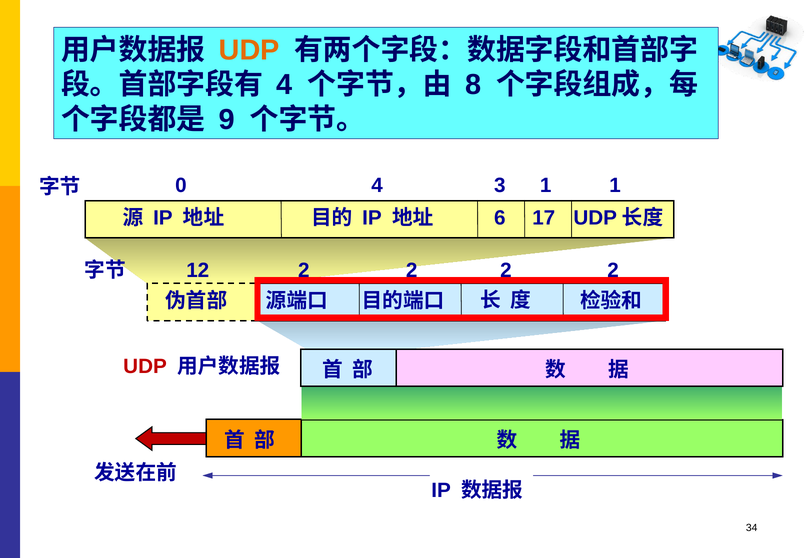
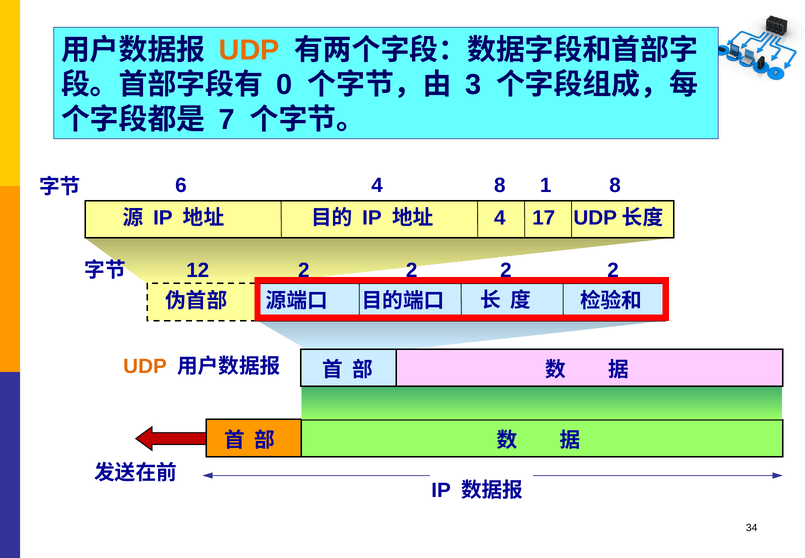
4: 4 -> 0 (284, 85)
8: 8 -> 3 (473, 85)
9: 9 -> 7 (227, 119)
0: 0 -> 6 (181, 185)
4 3: 3 -> 8 (500, 185)
1 1: 1 -> 8 (615, 185)
6: 6 -> 4 (500, 218)
UDP colour: red -> orange (145, 366)
